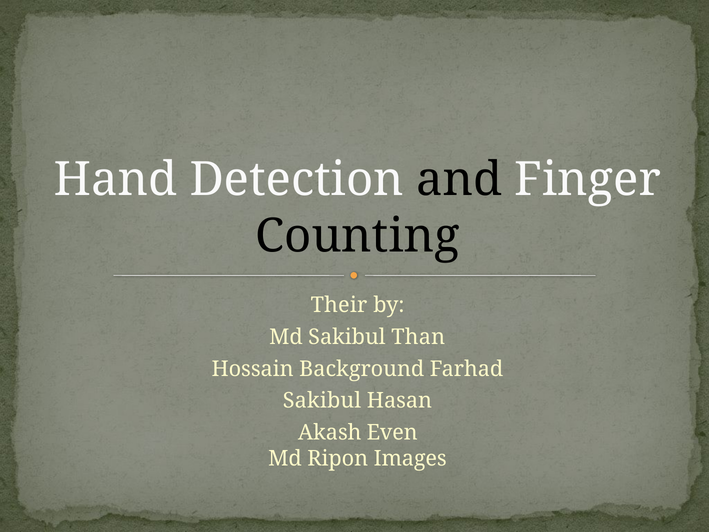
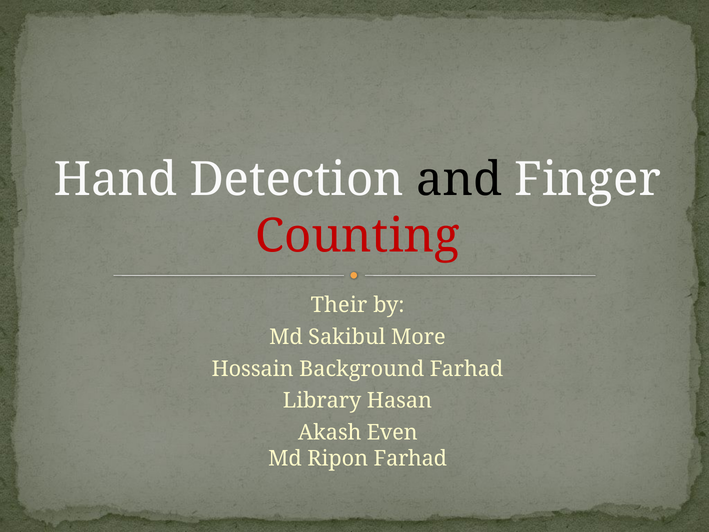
Counting colour: black -> red (357, 236)
Than: Than -> More (418, 337)
Sakibul: Sakibul -> Library (322, 401)
Ripon Images: Images -> Farhad (410, 459)
